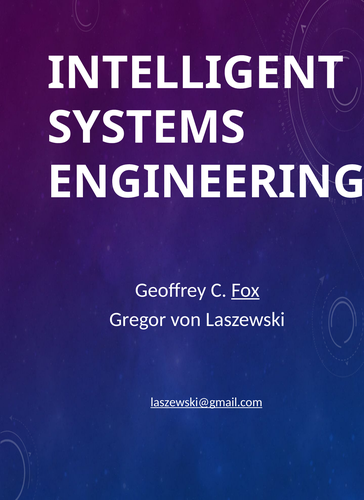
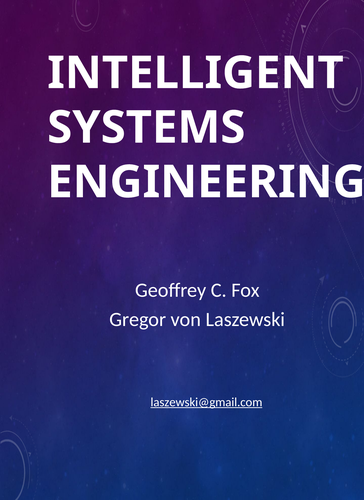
Fox underline: present -> none (245, 290)
